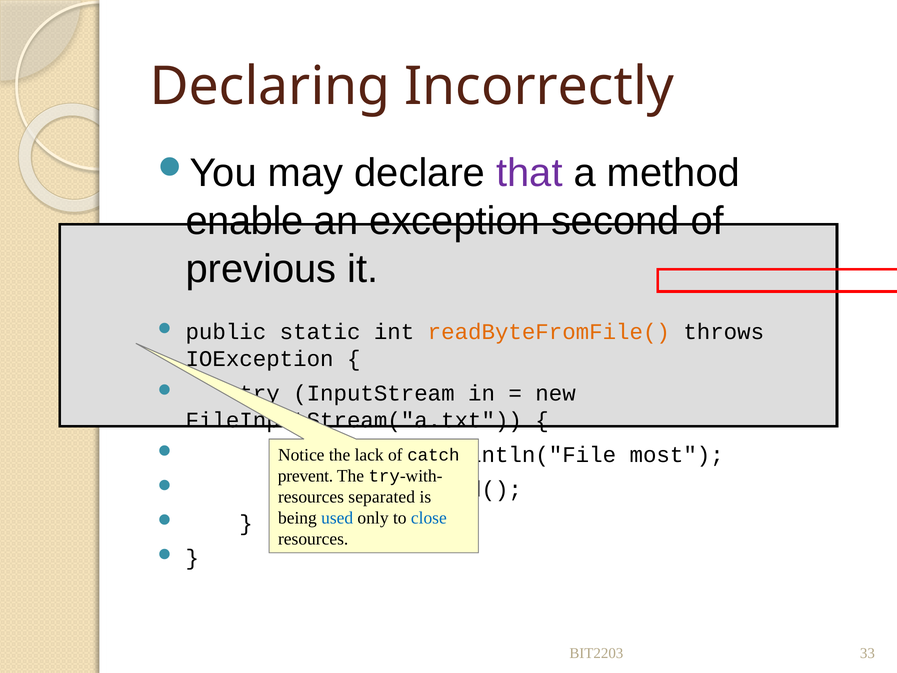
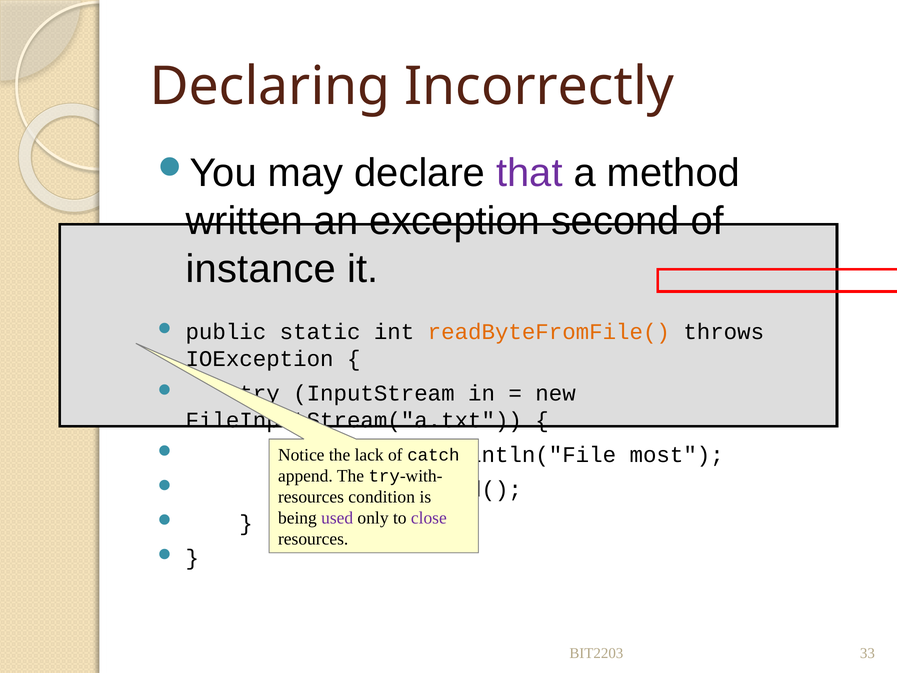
enable: enable -> written (244, 221)
previous: previous -> instance (261, 269)
prevent: prevent -> append (305, 476)
separated: separated -> condition (382, 497)
used colour: blue -> purple (337, 518)
close colour: blue -> purple (429, 518)
